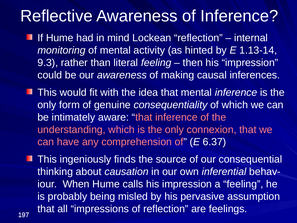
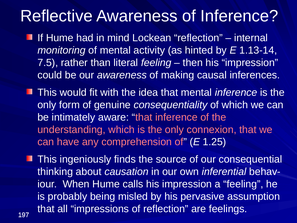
9.3: 9.3 -> 7.5 (48, 63)
6.37: 6.37 -> 1.25 (214, 142)
